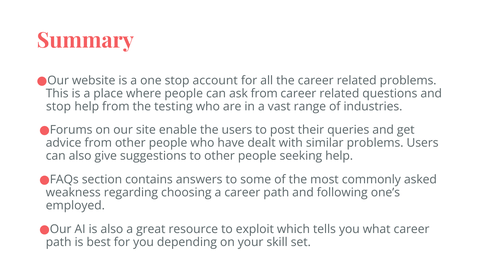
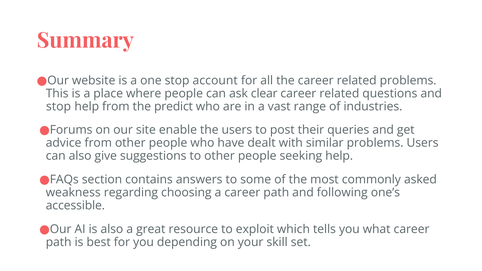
ask from: from -> clear (264, 93)
testing: testing -> predict (174, 106)
employed: employed -> accessible (75, 206)
